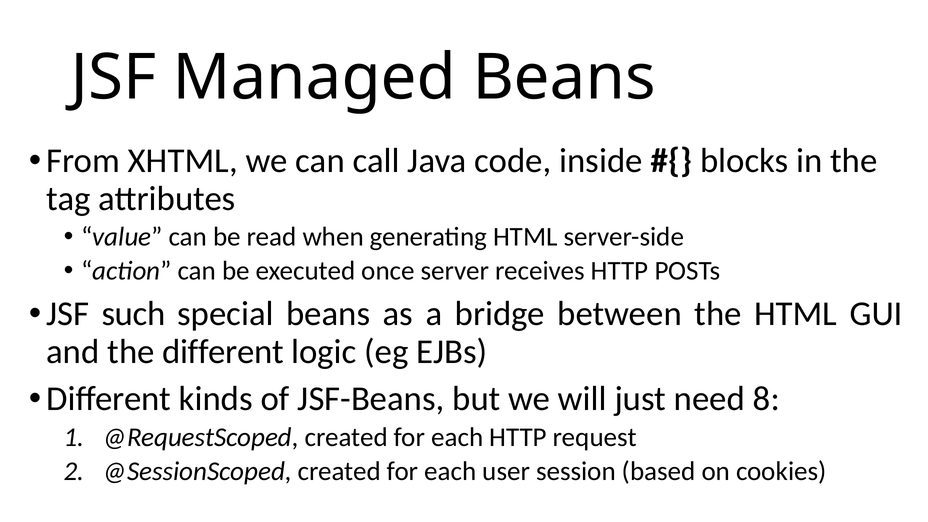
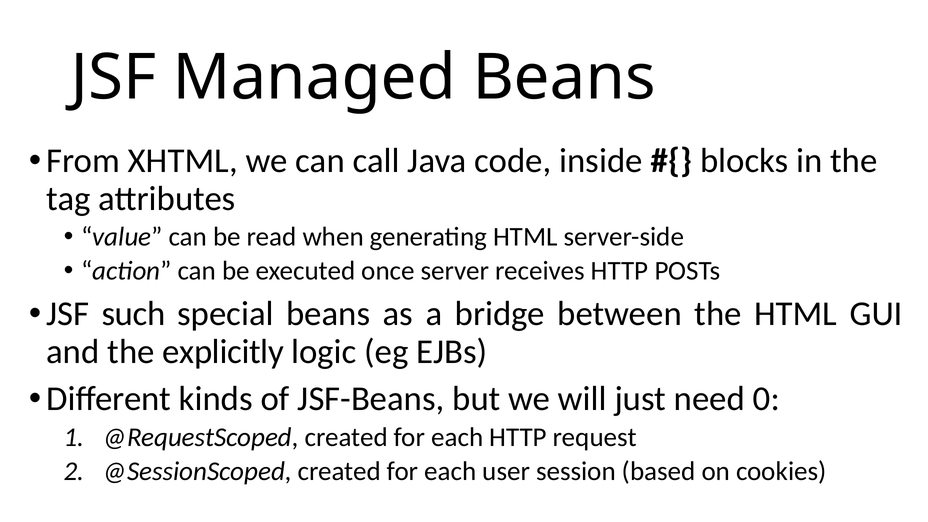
the different: different -> explicitly (223, 352)
8: 8 -> 0 (766, 399)
